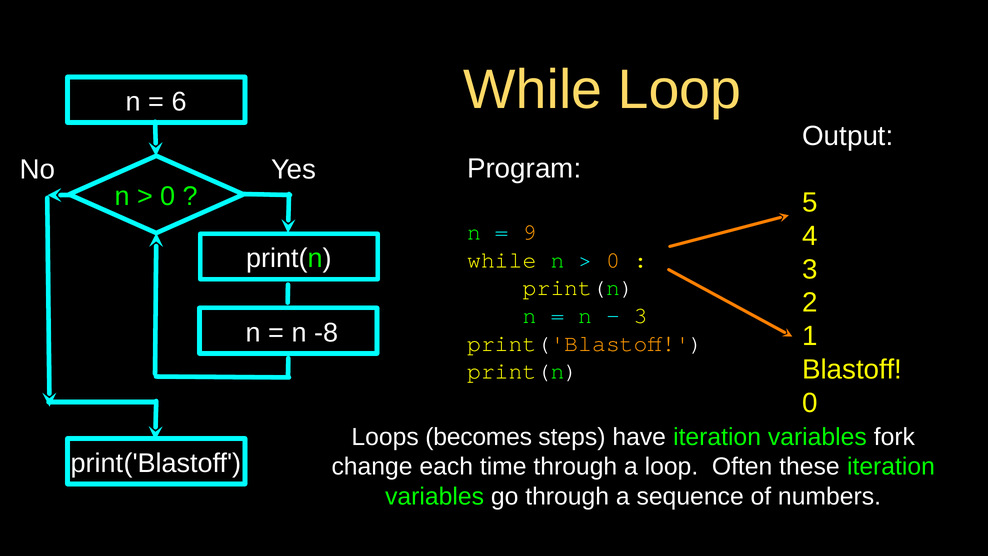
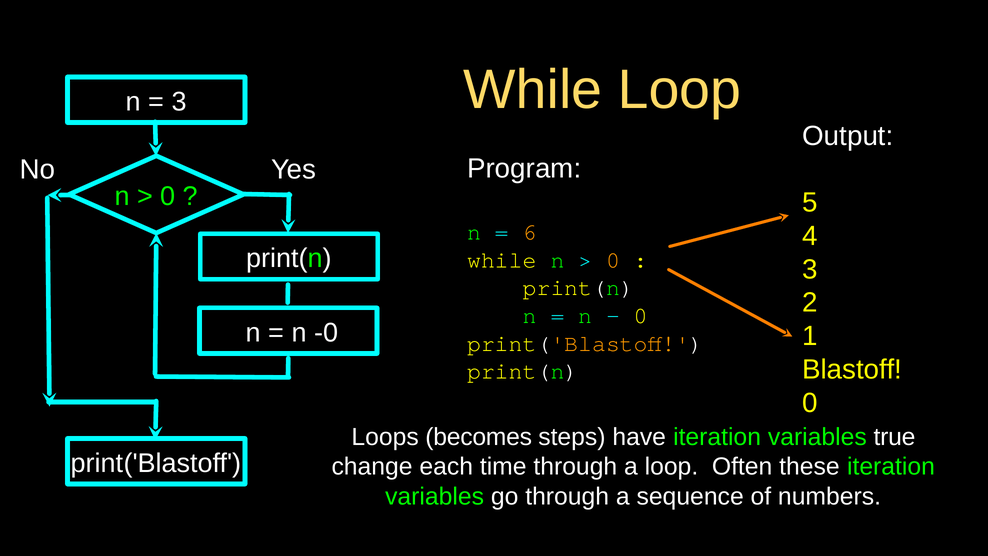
6: 6 -> 3 (179, 102)
9: 9 -> 6 (530, 232)
3: 3 -> 0 (641, 315)
-8: -8 -> -0 (326, 332)
fork: fork -> true (895, 437)
